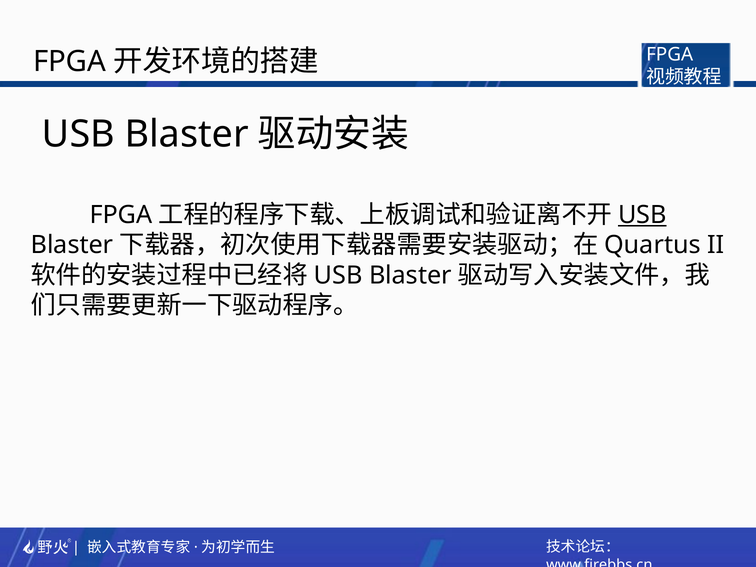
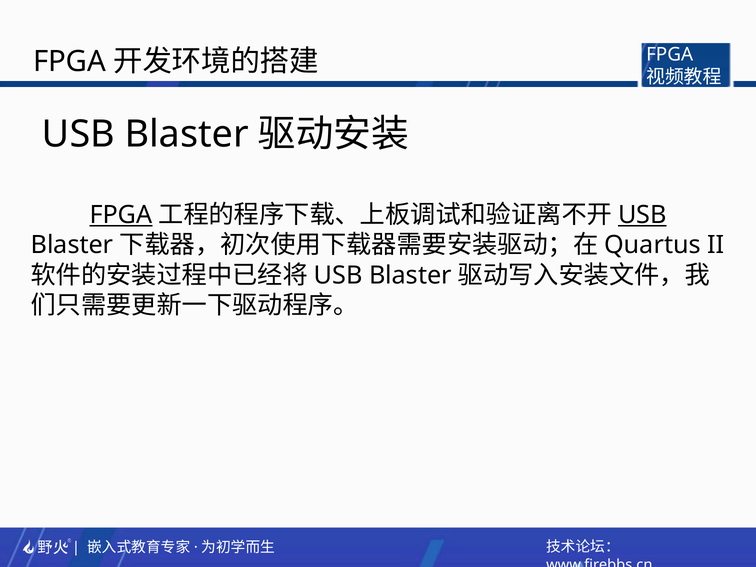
FPGA underline: none -> present (121, 215)
